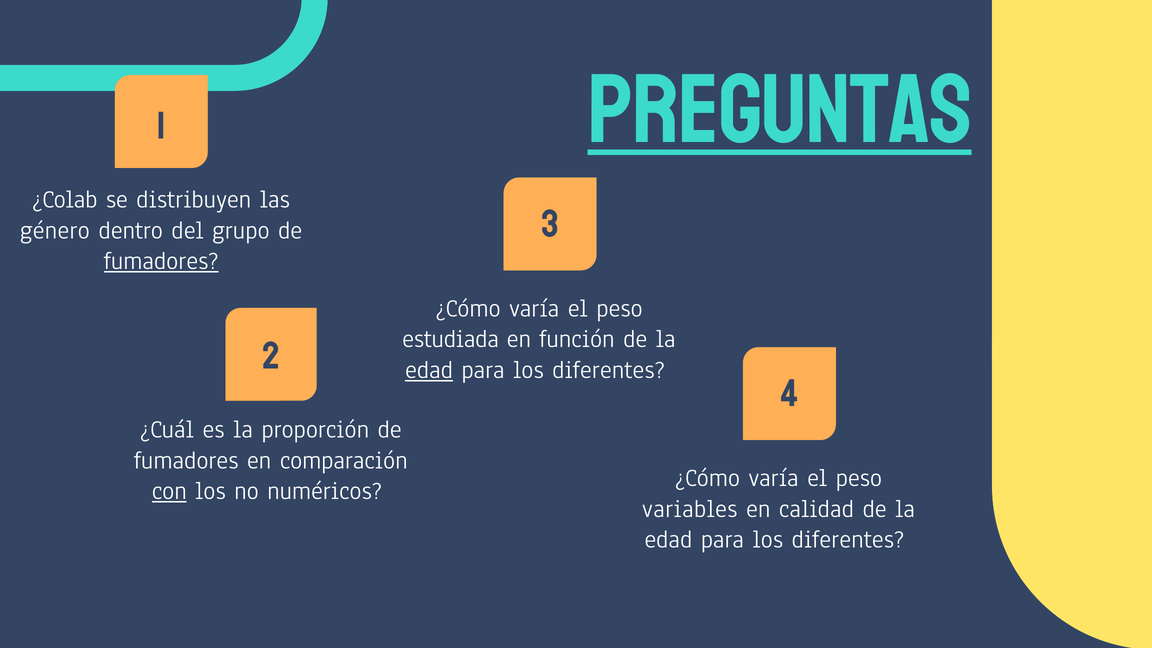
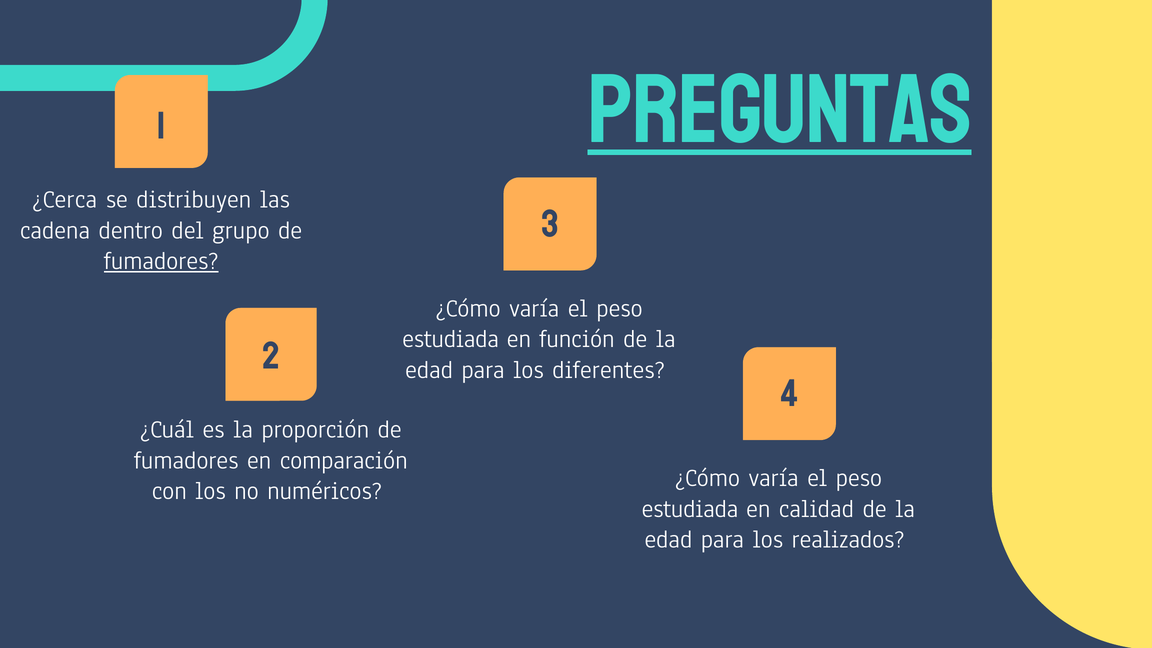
¿Colab: ¿Colab -> ¿Cerca (65, 199)
género: género -> cadena (55, 230)
edad underline: present -> none (429, 370)
con underline: present -> none (169, 491)
variables: variables -> estudiada (690, 509)
diferentes: diferentes -> realizados (848, 539)
